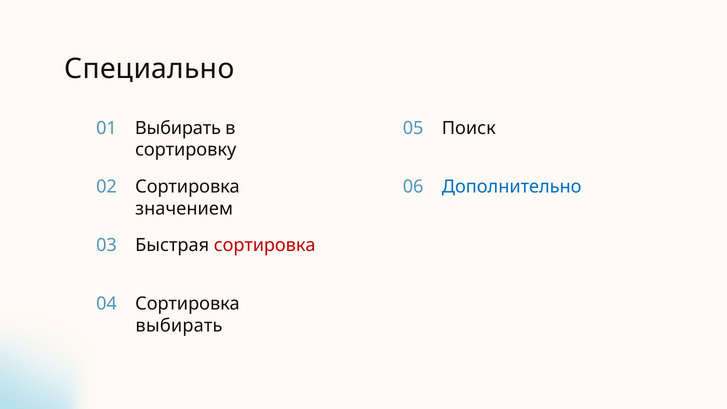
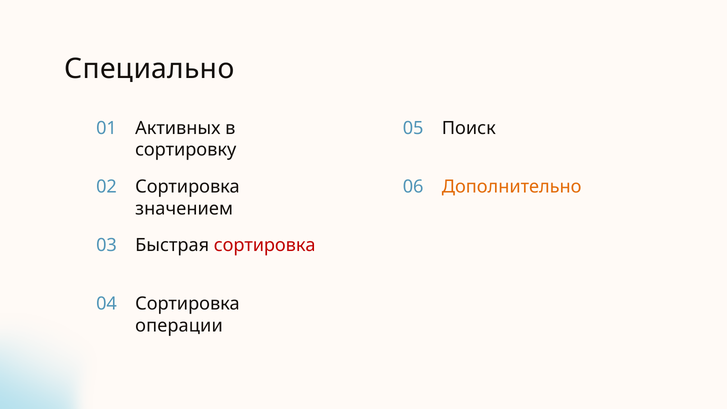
01 Выбирать: Выбирать -> Активных (178, 128)
Дополнительно colour: blue -> orange (512, 187)
выбирать: выбирать -> операции (179, 326)
